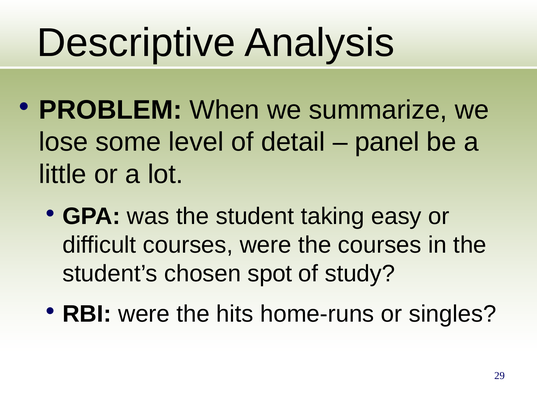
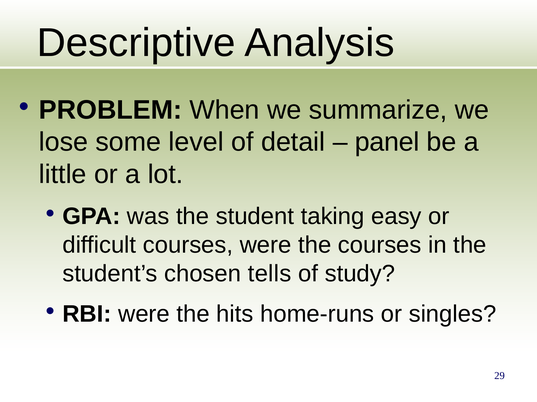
spot: spot -> tells (270, 274)
